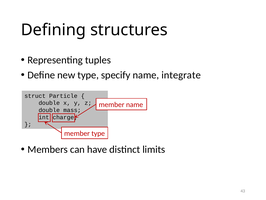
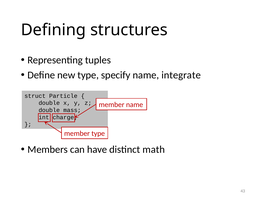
limits: limits -> math (154, 149)
